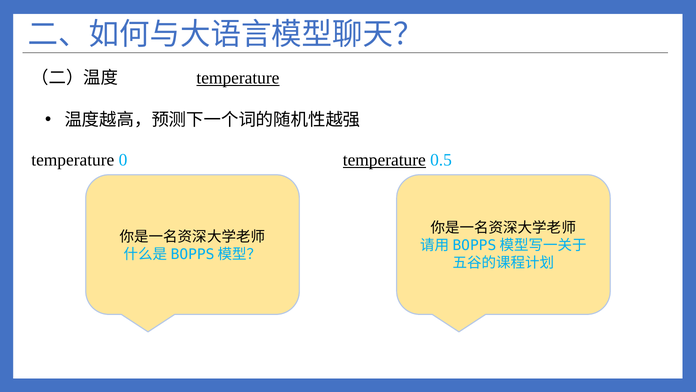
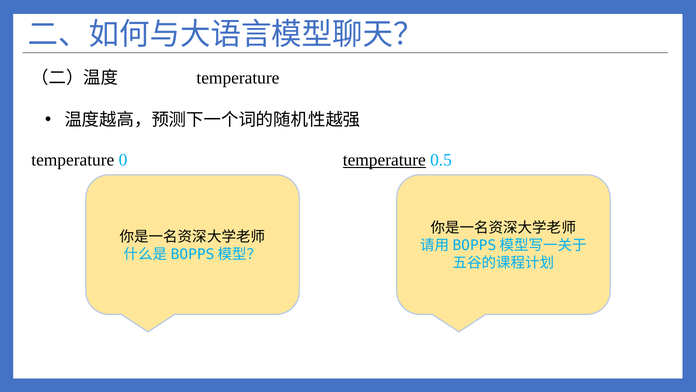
temperature underline: present -> none (238, 78)
